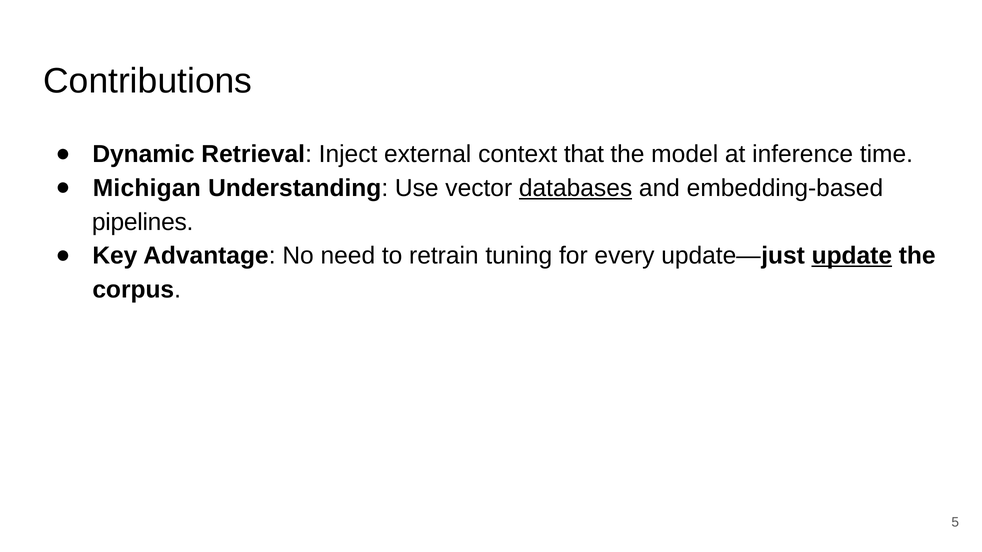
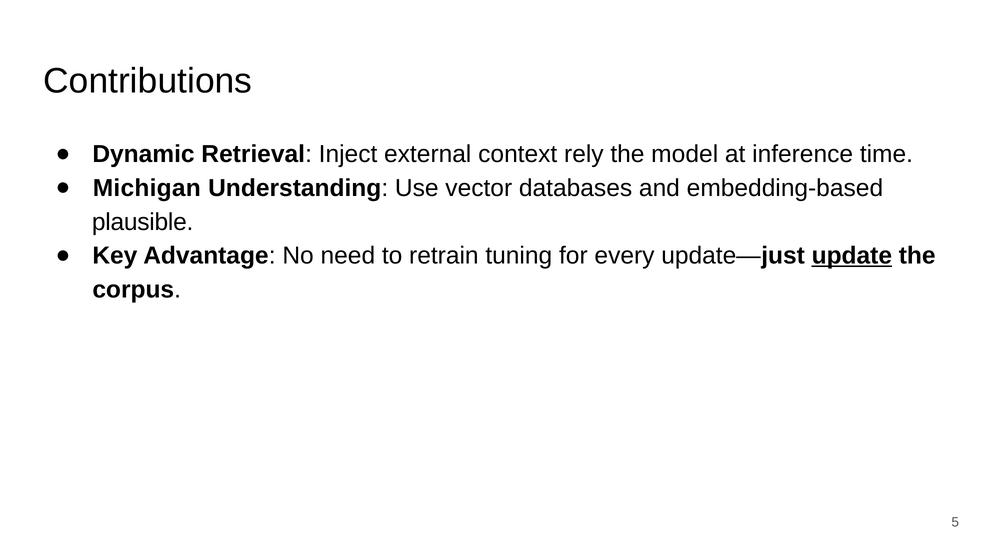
that: that -> rely (584, 154)
databases underline: present -> none (576, 188)
pipelines: pipelines -> plausible (143, 222)
